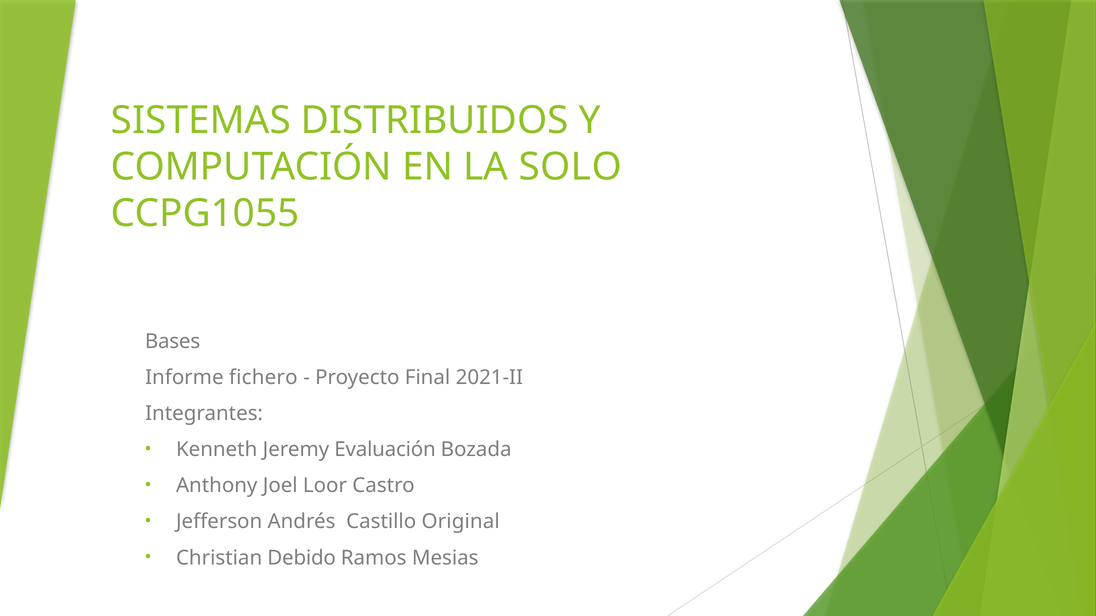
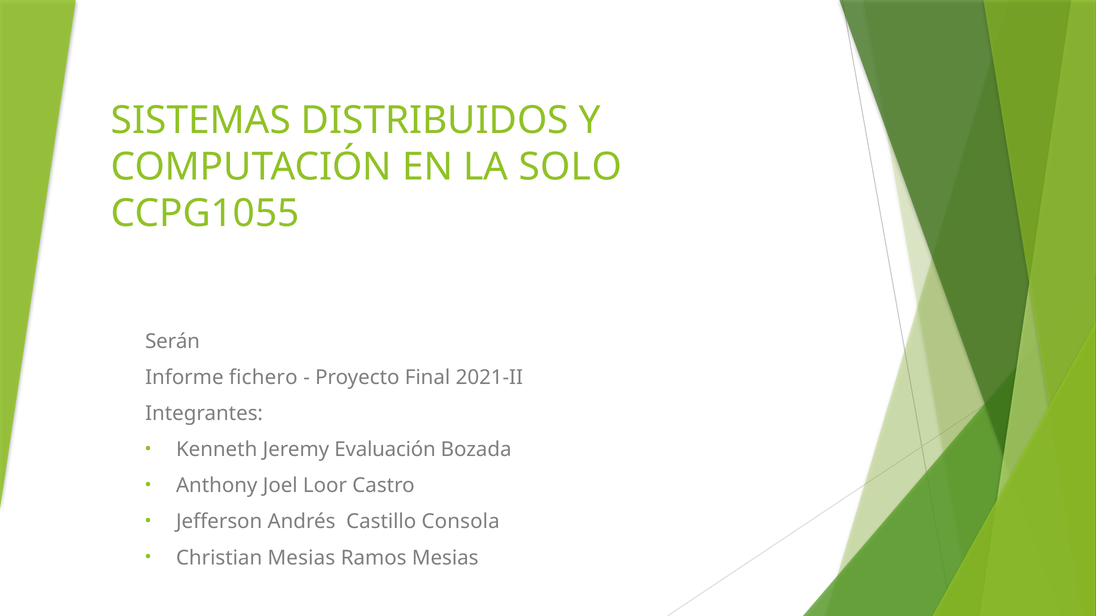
Bases: Bases -> Serán (173, 342)
Original: Original -> Consola (461, 522)
Christian Debido: Debido -> Mesias (301, 558)
